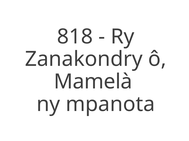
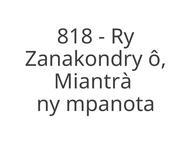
Mamelà: Mamelà -> Miantrà (93, 82)
